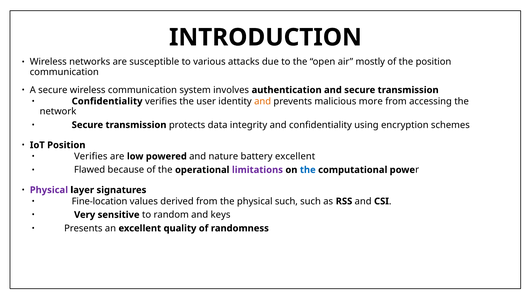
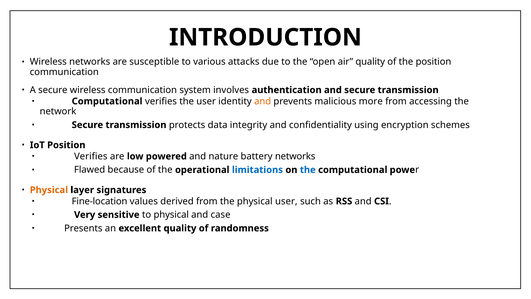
air mostly: mostly -> quality (370, 62)
Confidentiality: Confidentiality -> Computational (107, 101)
battery excellent: excellent -> networks (295, 156)
limitations colour: purple -> blue (257, 170)
Physical colour: purple -> orange (49, 190)
physical such: such -> user (286, 201)
to random: random -> physical (171, 215)
keys: keys -> case (221, 215)
